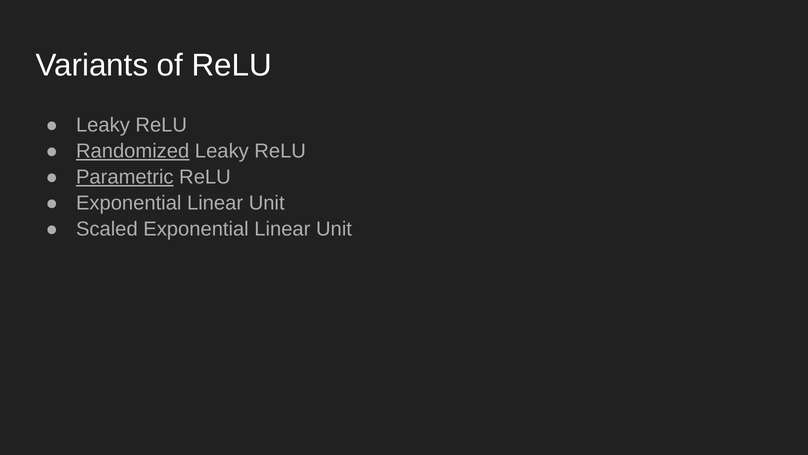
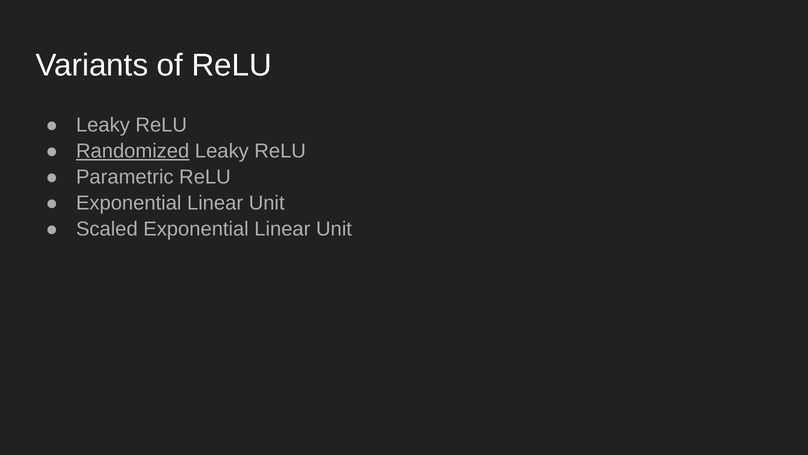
Parametric underline: present -> none (125, 177)
